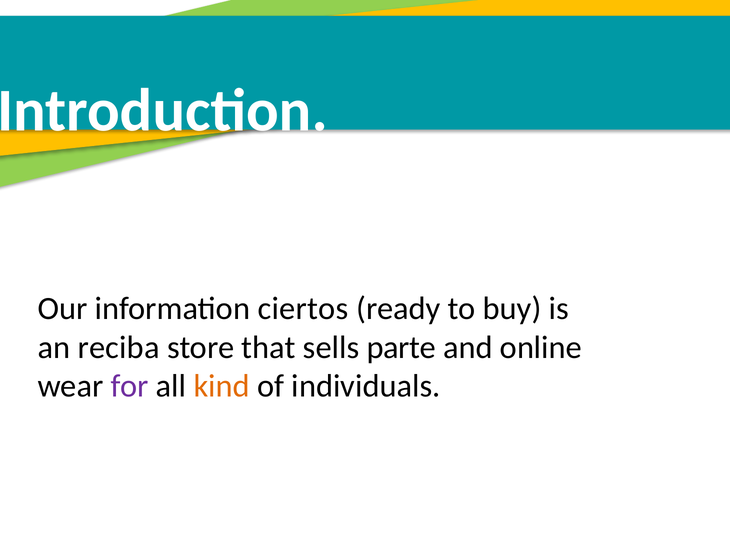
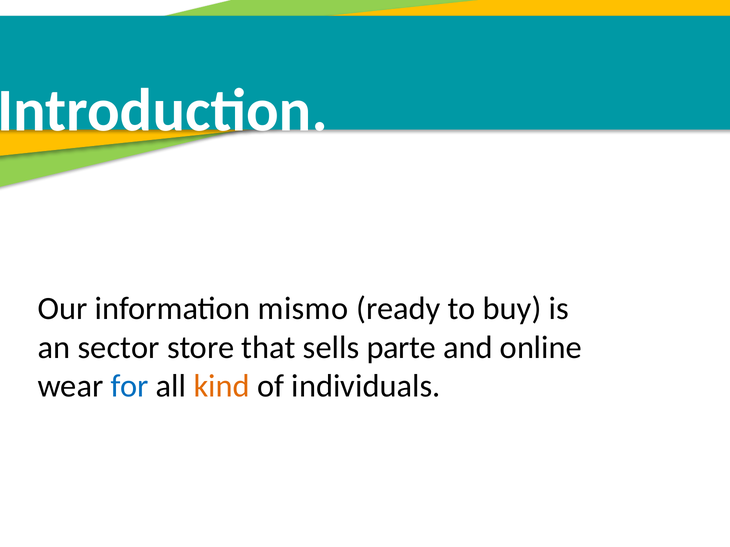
ciertos: ciertos -> mismo (303, 309)
reciba: reciba -> sector (119, 348)
for colour: purple -> blue (130, 387)
